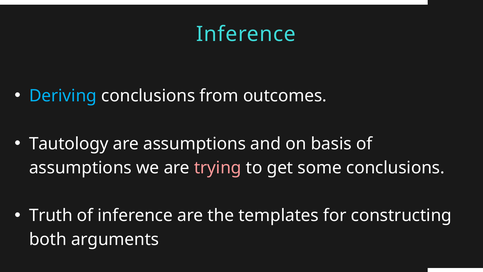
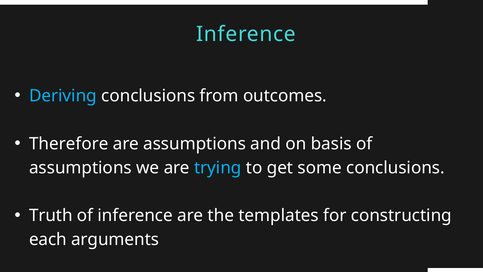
Tautology: Tautology -> Therefore (69, 144)
trying colour: pink -> light blue (218, 168)
both: both -> each (48, 239)
